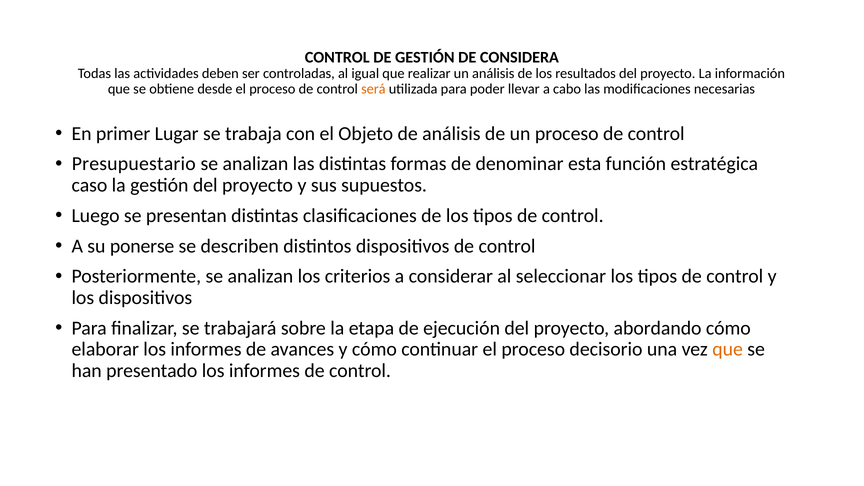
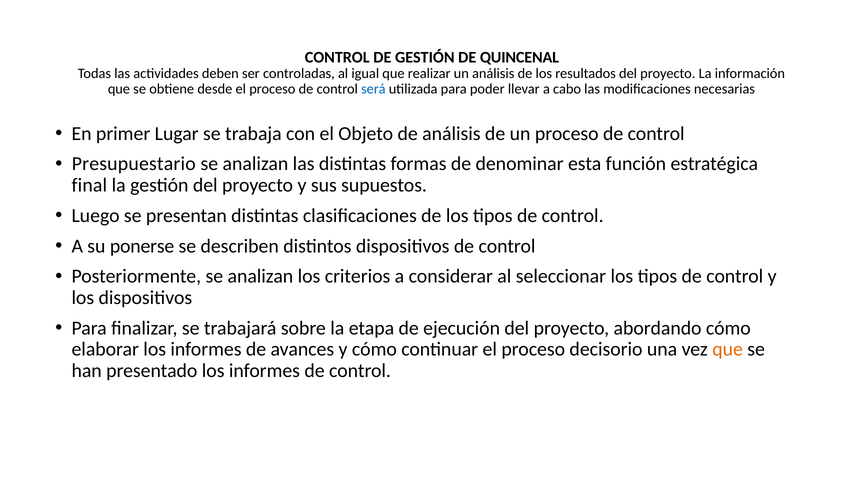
CONSIDERA: CONSIDERA -> QUINCENAL (519, 57)
será colour: orange -> blue (373, 89)
caso: caso -> final (89, 185)
